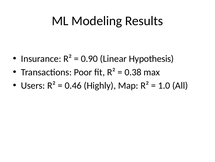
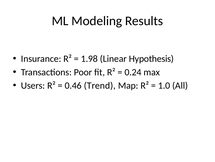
0.90: 0.90 -> 1.98 (89, 58)
0.38: 0.38 -> 0.24 (133, 72)
Highly: Highly -> Trend (100, 85)
